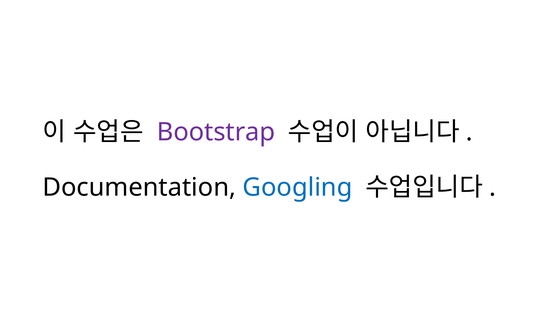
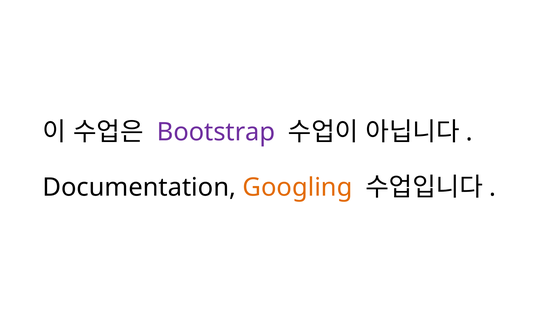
Googling colour: blue -> orange (298, 188)
